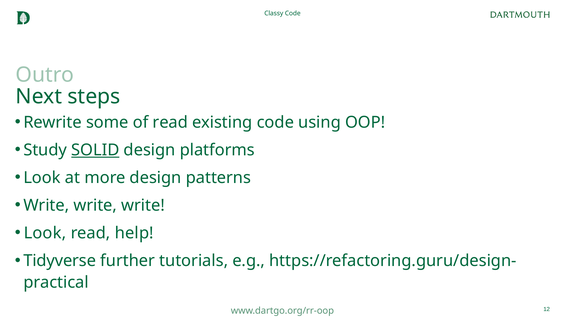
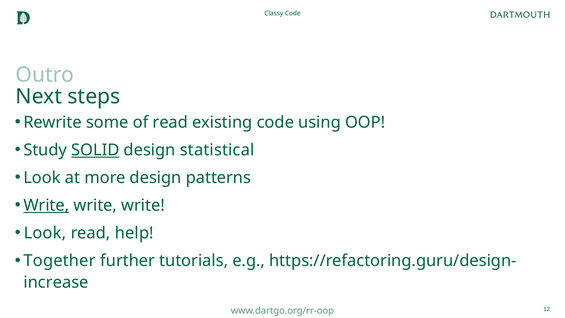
platforms: platforms -> statistical (217, 150)
Write underline: none -> present (46, 205)
Tidyverse: Tidyverse -> Together (60, 261)
practical: practical -> increase (56, 282)
